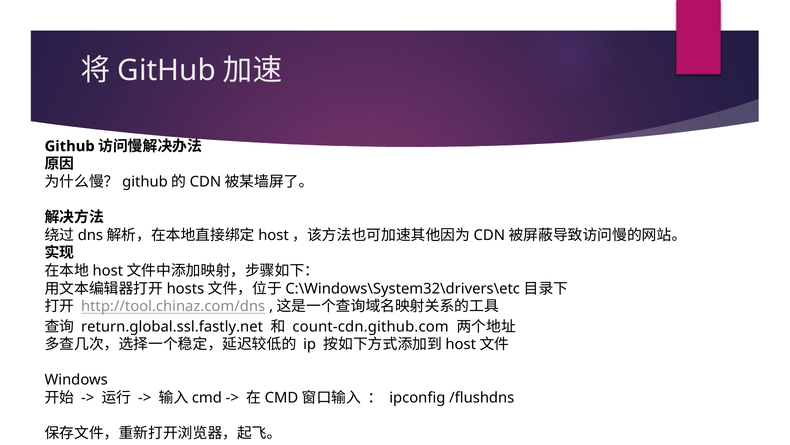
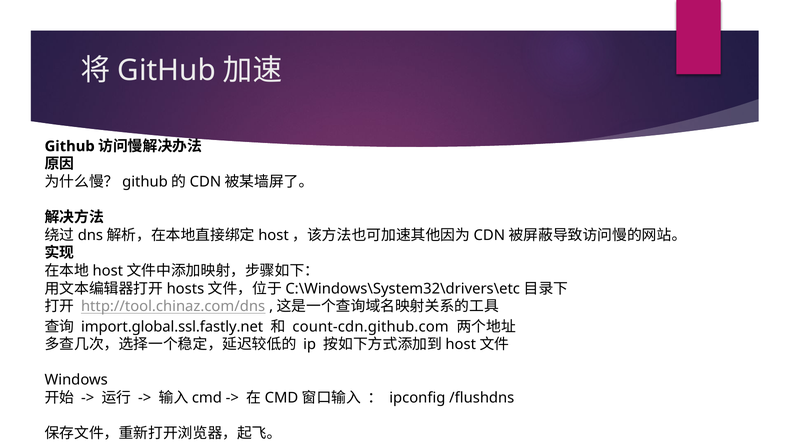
return.global.ssl.fastly.net: return.global.ssl.fastly.net -> import.global.ssl.fastly.net (172, 326)
